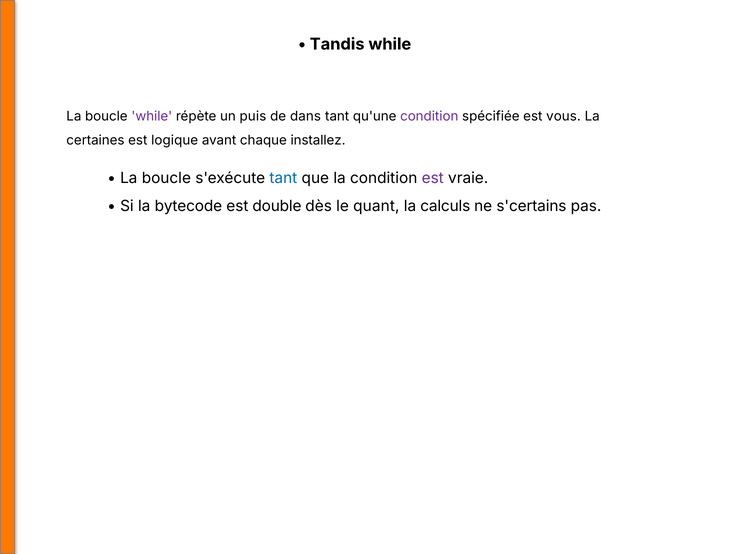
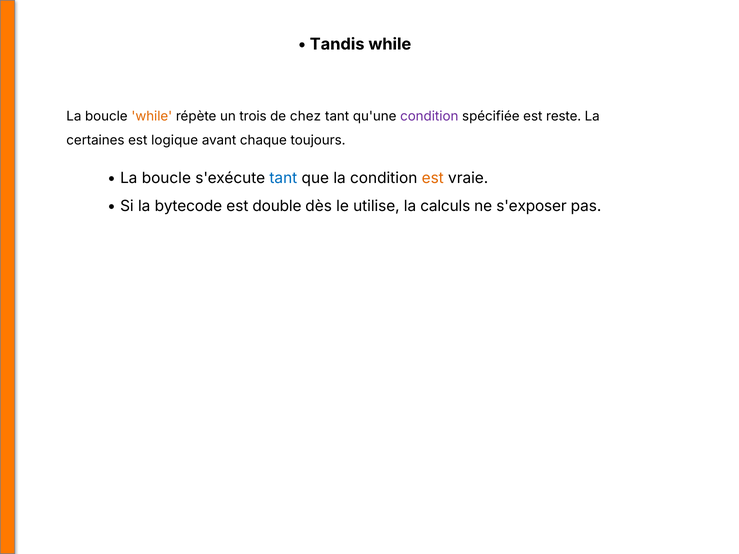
while colour: purple -> orange (152, 117)
puis: puis -> trois (253, 117)
dans: dans -> chez (306, 117)
vous: vous -> reste (564, 117)
installez: installez -> toujours (318, 141)
est colour: purple -> orange (433, 178)
quant: quant -> utilise (376, 206)
s'certains: s'certains -> s'exposer (532, 206)
